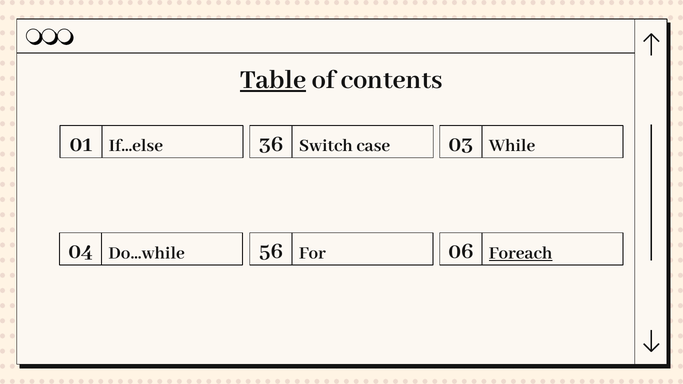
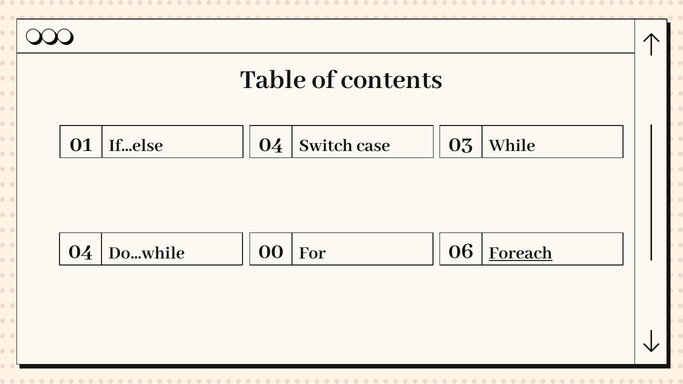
Table underline: present -> none (273, 79)
If…else 36: 36 -> 04 (271, 143)
56: 56 -> 00 (271, 251)
